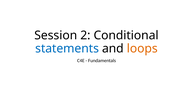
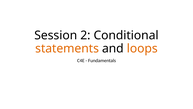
statements colour: blue -> orange (67, 48)
